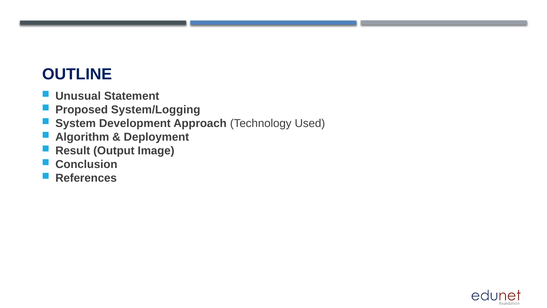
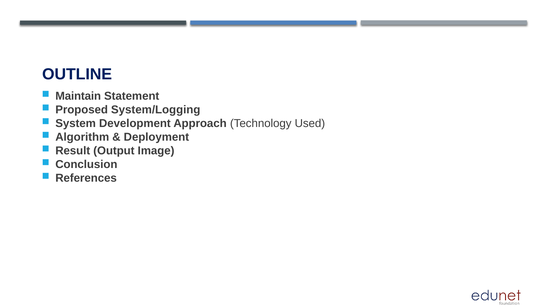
Unusual: Unusual -> Maintain (78, 96)
